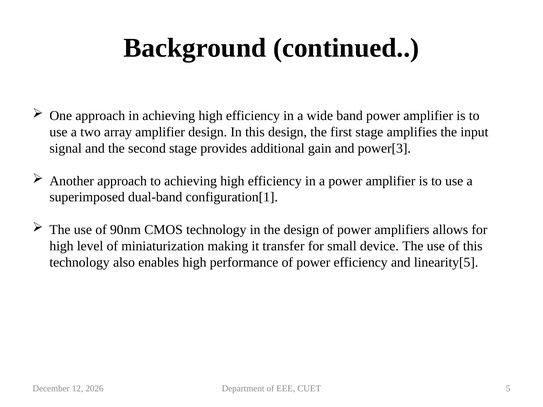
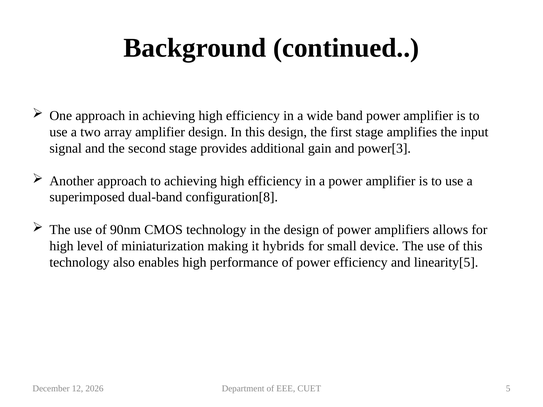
configuration[1: configuration[1 -> configuration[8 (232, 197)
transfer: transfer -> hybrids (283, 246)
